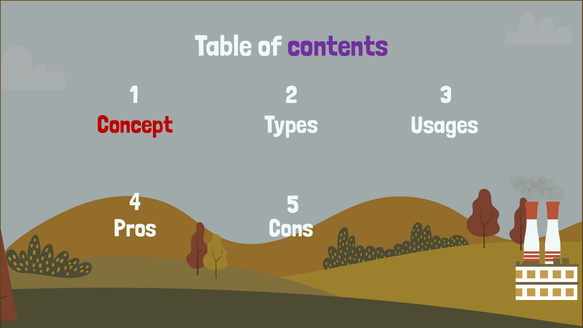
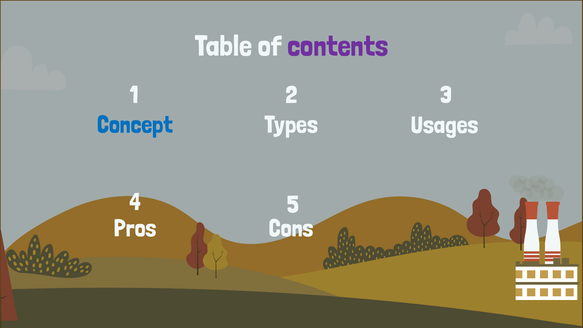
Concept colour: red -> blue (135, 125)
